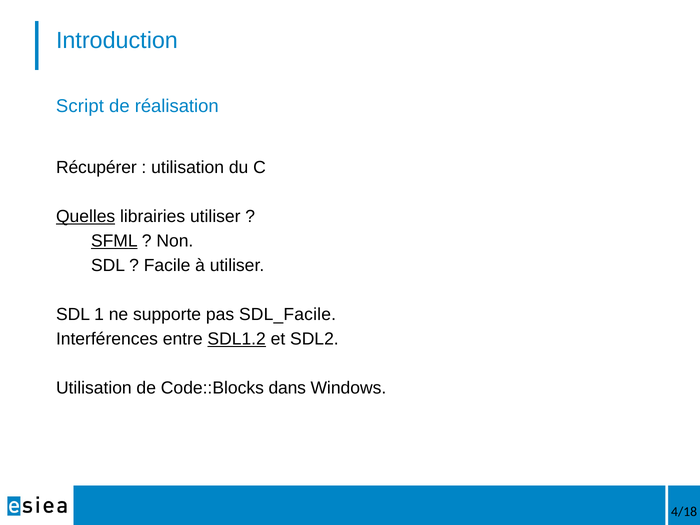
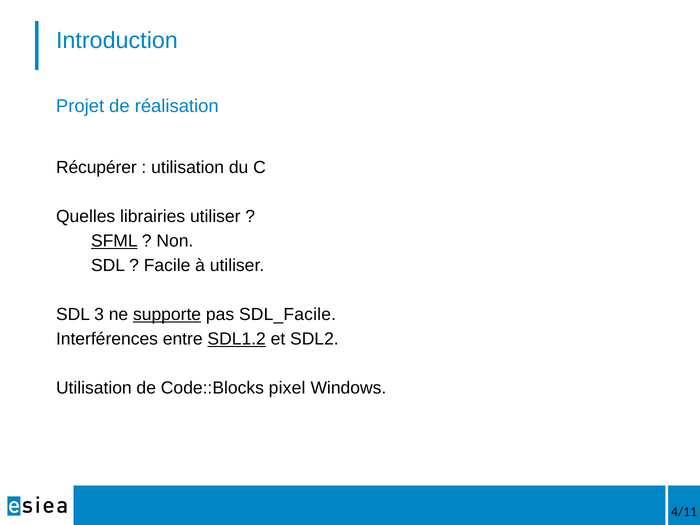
Script: Script -> Projet (80, 106)
Quelles underline: present -> none (86, 216)
1: 1 -> 3 (99, 314)
supporte underline: none -> present (167, 314)
dans: dans -> pixel (287, 388)
4/18: 4/18 -> 4/11 (684, 512)
